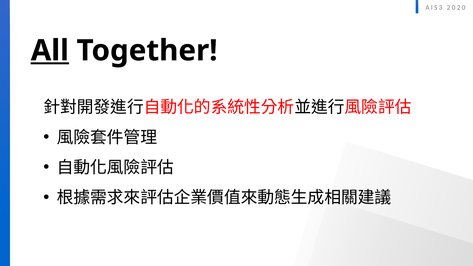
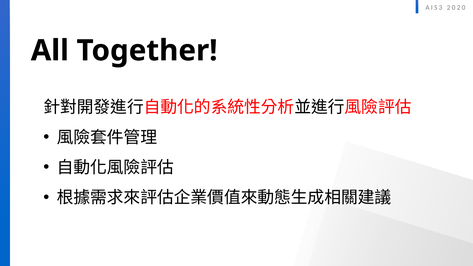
All underline: present -> none (50, 51)
